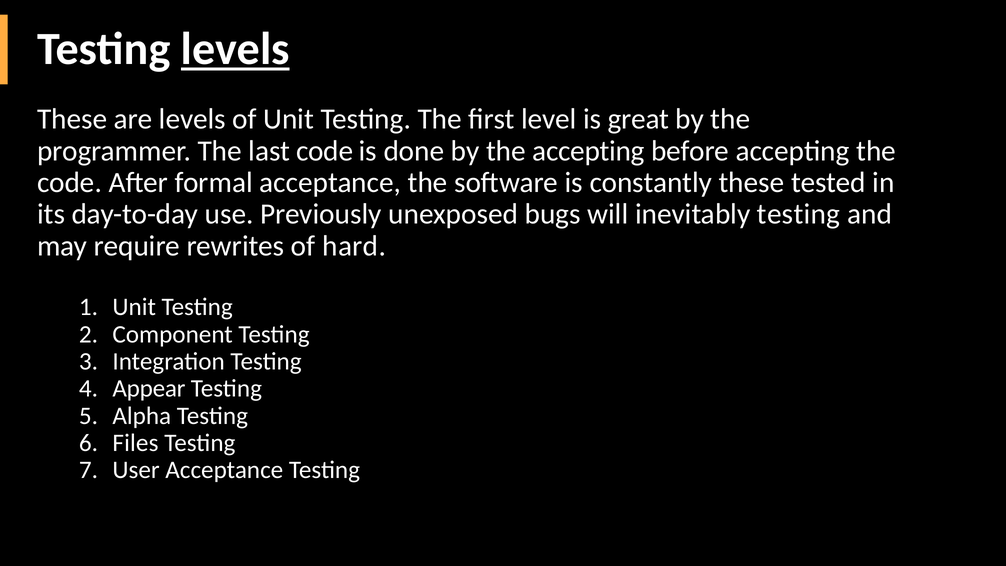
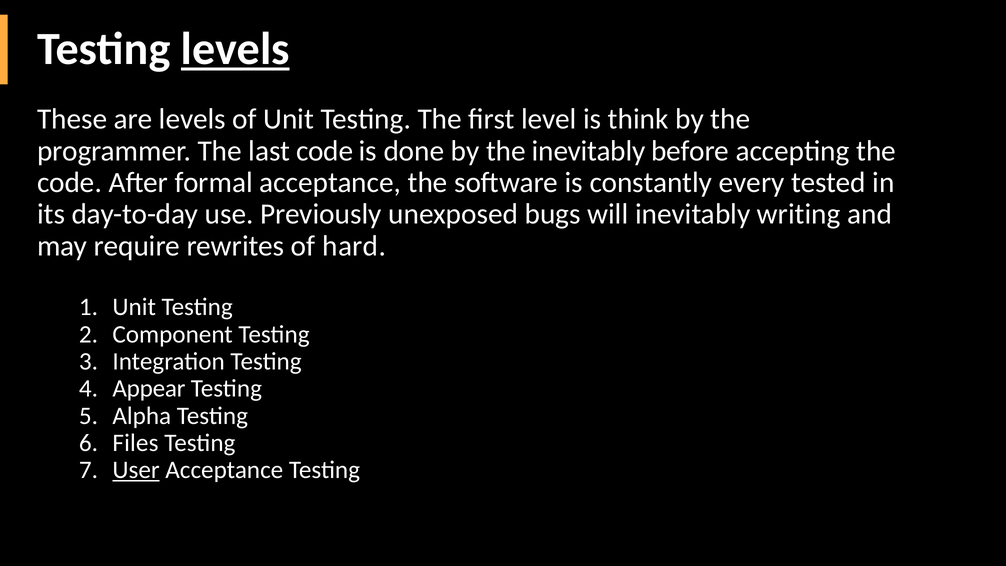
great: great -> think (638, 119)
the accepting: accepting -> inevitably (589, 151)
constantly these: these -> every (752, 183)
inevitably testing: testing -> writing (799, 214)
User underline: none -> present (136, 470)
